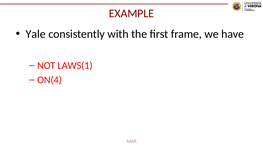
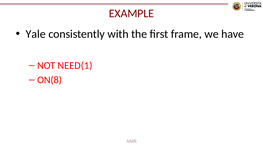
LAWS(1: LAWS(1 -> NEED(1 (75, 66)
ON(4: ON(4 -> ON(8 (50, 80)
